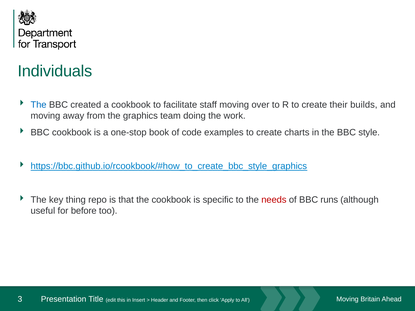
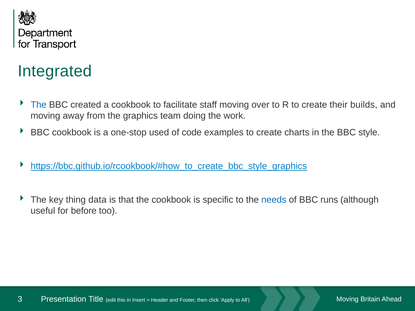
Individuals: Individuals -> Integrated (55, 71)
book: book -> used (159, 133)
repo: repo -> data (97, 200)
needs colour: red -> blue (274, 200)
